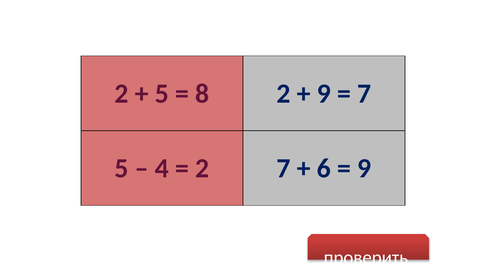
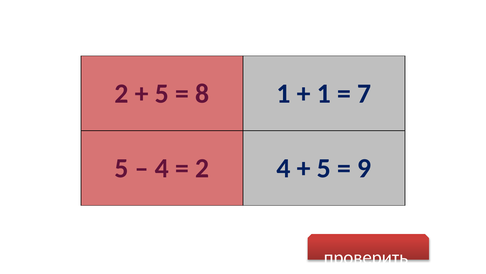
2: 2 -> 1 (284, 93)
9: 9 -> 1 (324, 93)
7: 7 -> 4 (284, 168)
6: 6 -> 5 (324, 168)
